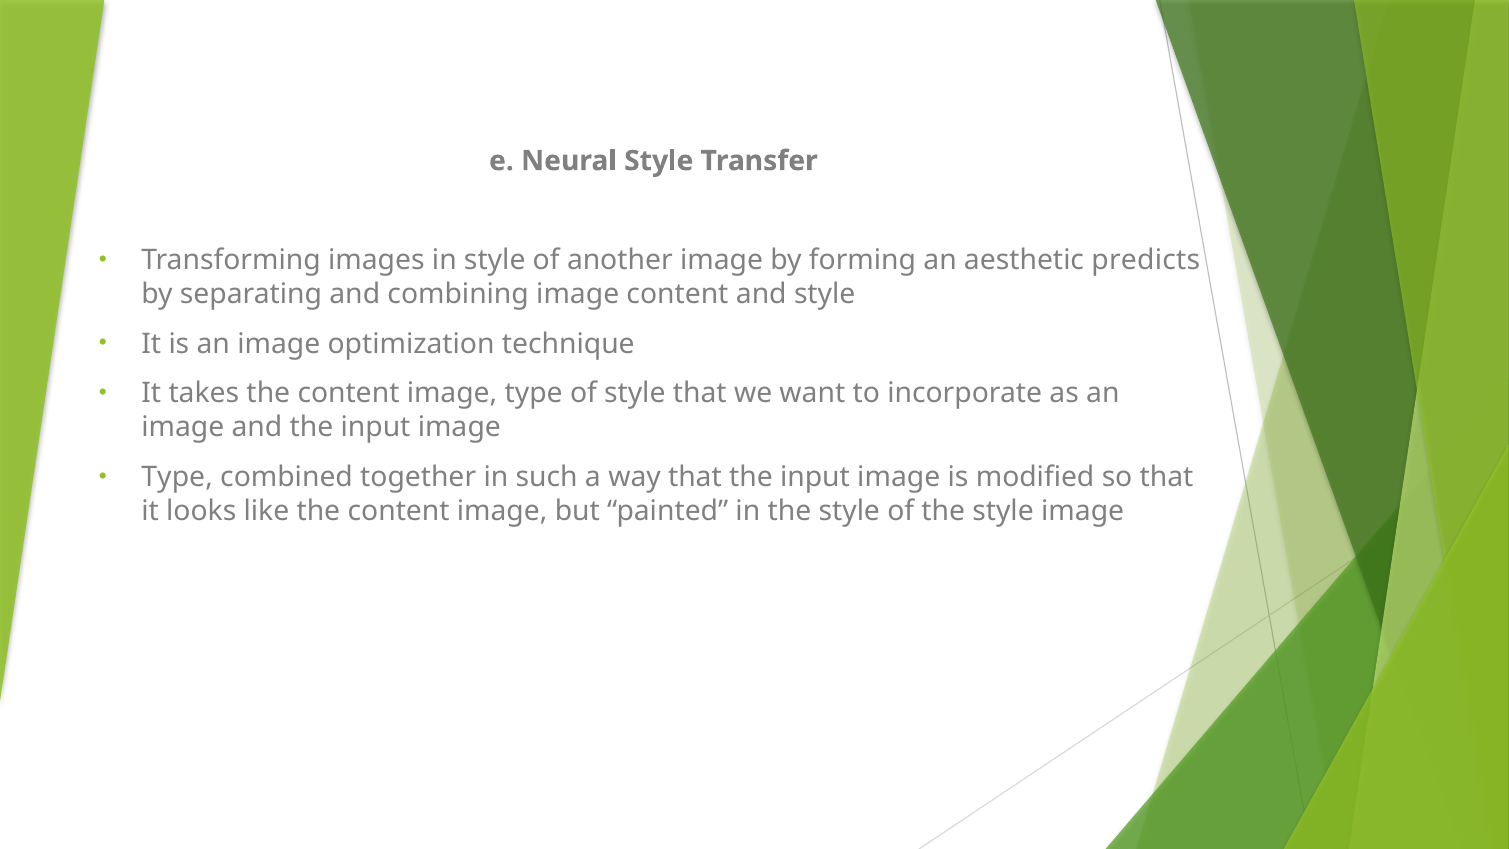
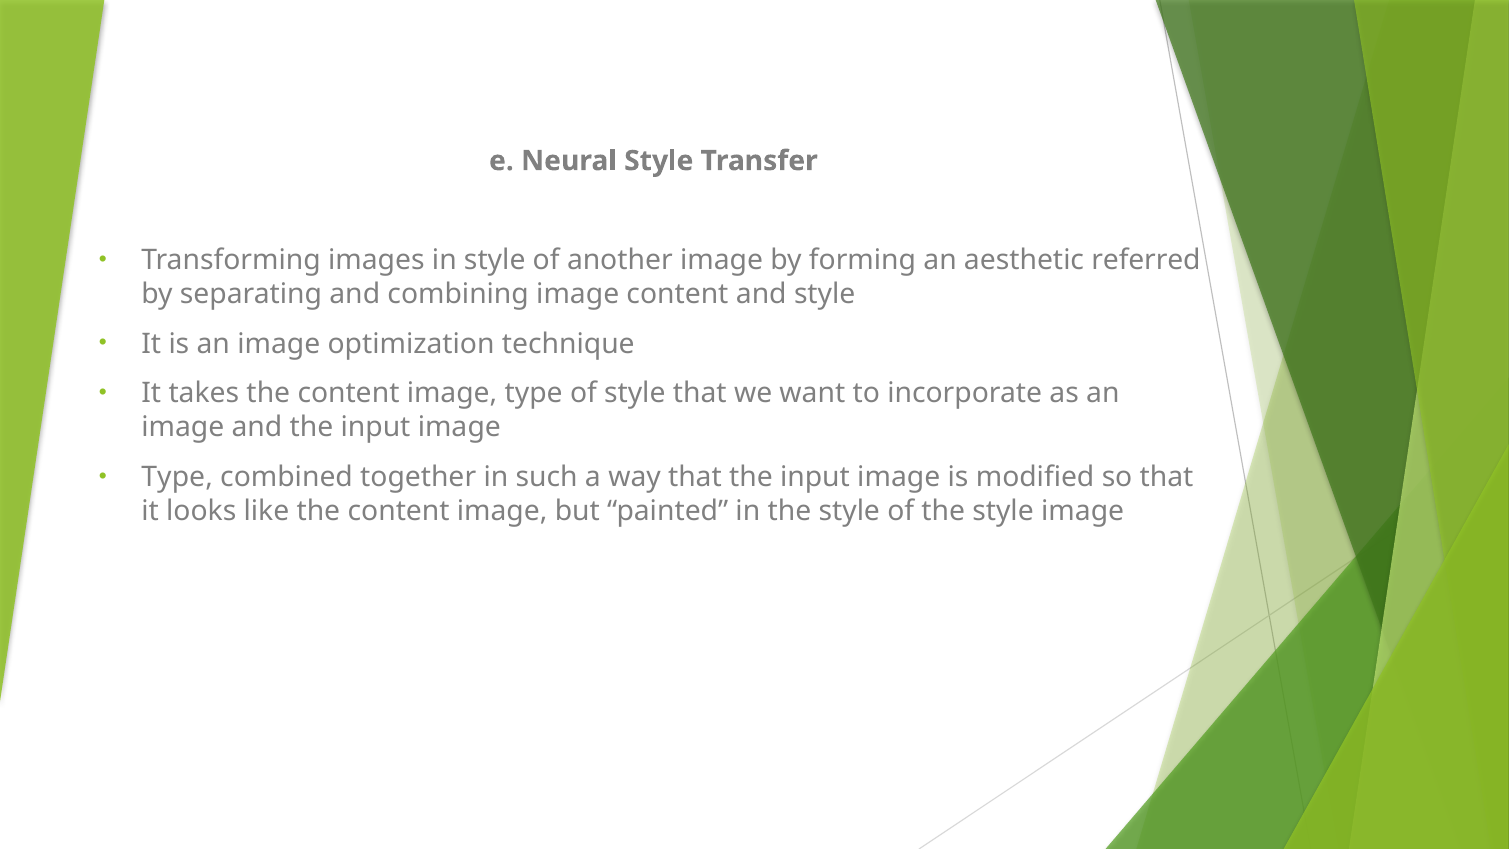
predicts: predicts -> referred (1146, 260)
